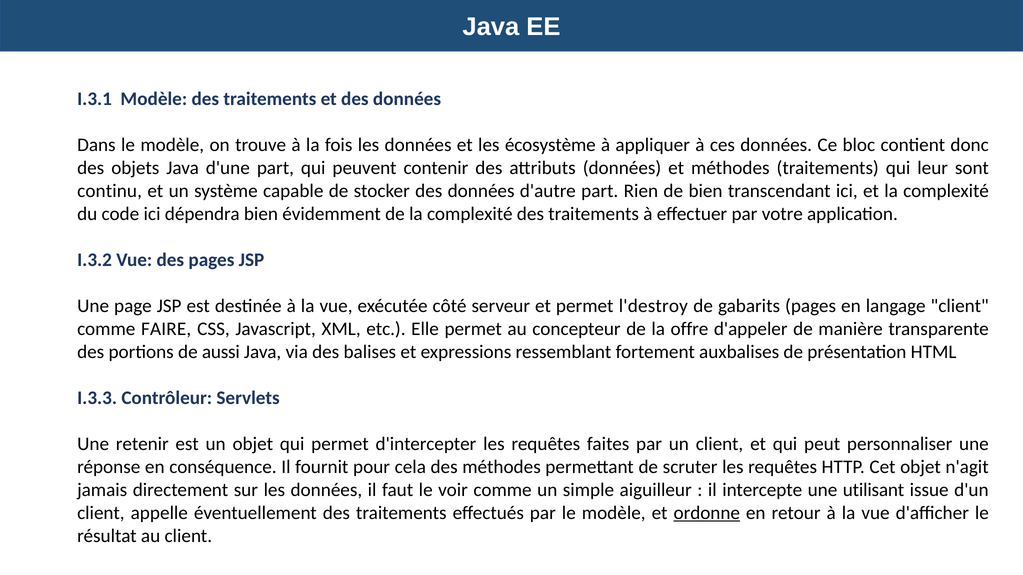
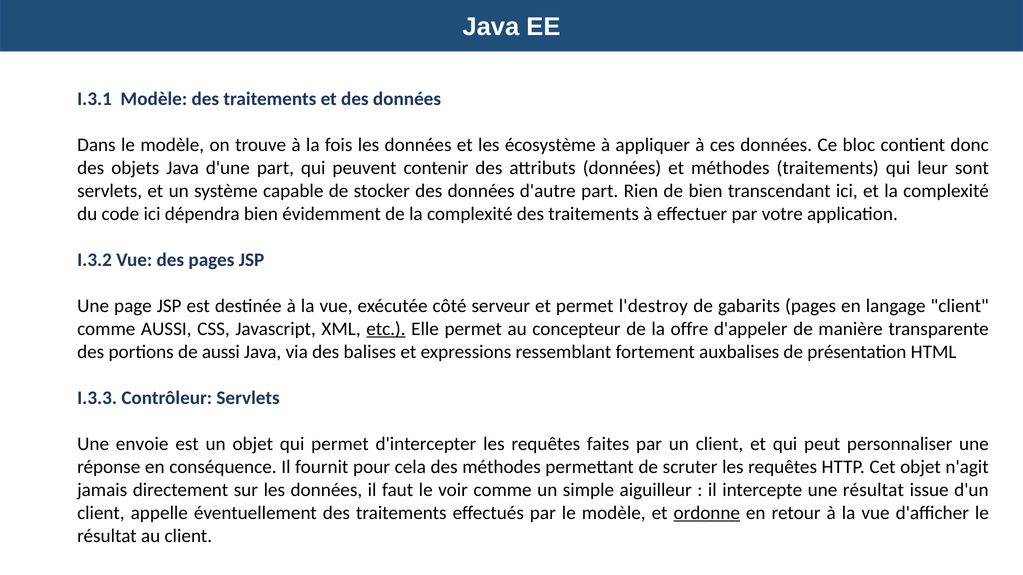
continu: continu -> servlets (110, 191)
comme FAIRE: FAIRE -> AUSSI (166, 329)
etc underline: none -> present (386, 329)
retenir: retenir -> envoie (142, 444)
une utilisant: utilisant -> résultat (873, 490)
